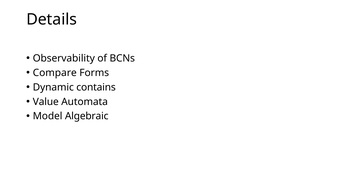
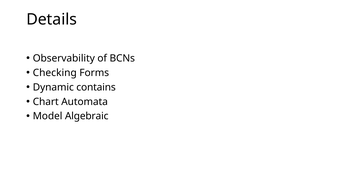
Compare: Compare -> Checking (55, 73)
Value: Value -> Chart (46, 102)
